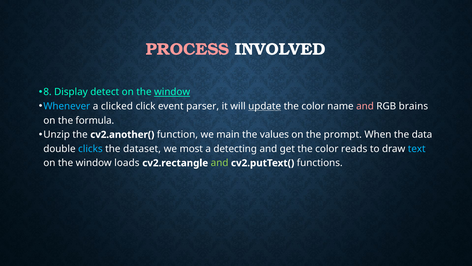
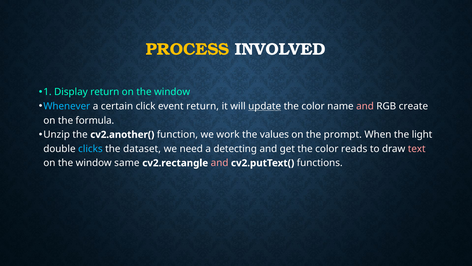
PROCESS colour: pink -> yellow (188, 49)
8: 8 -> 1 (47, 92)
Display detect: detect -> return (105, 92)
window underline: present -> none (172, 92)
clicked: clicked -> certain (117, 106)
event parser: parser -> return (203, 106)
brains: brains -> create (413, 106)
main: main -> work (228, 134)
data: data -> light (422, 134)
most: most -> need (191, 149)
text colour: light blue -> pink (417, 149)
loads: loads -> same (127, 163)
and colour: light green -> pink (220, 163)
